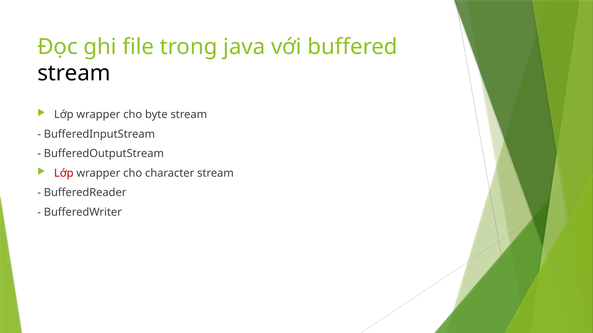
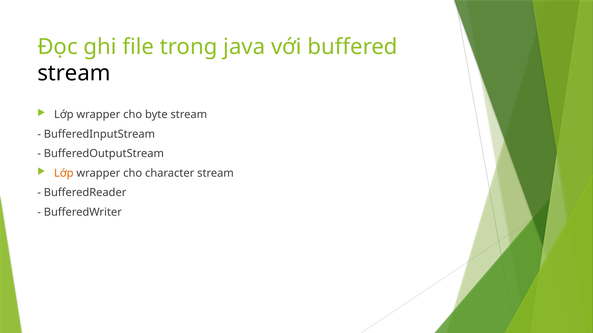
Lớp colour: red -> orange (64, 173)
